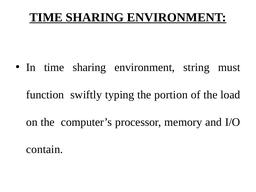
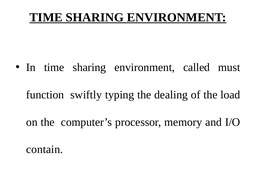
string: string -> called (197, 67)
portion: portion -> dealing (171, 95)
